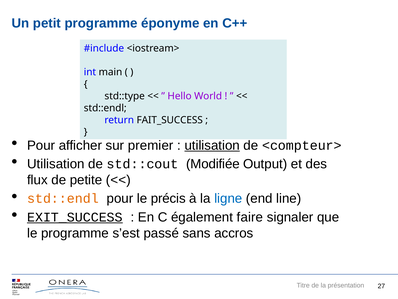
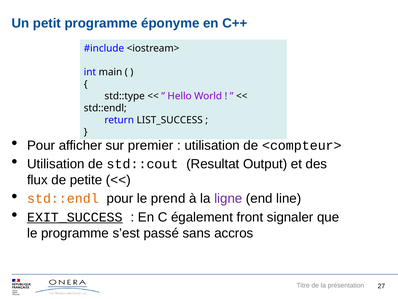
FAIT_SUCCESS: FAIT_SUCCESS -> LIST_SUCCESS (170, 120)
utilisation underline: present -> none (212, 145)
Modifiée: Modifiée -> Resultat (213, 164)
précis: précis -> prend (168, 198)
ligne colour: blue -> purple (228, 198)
faire: faire -> front (250, 217)
